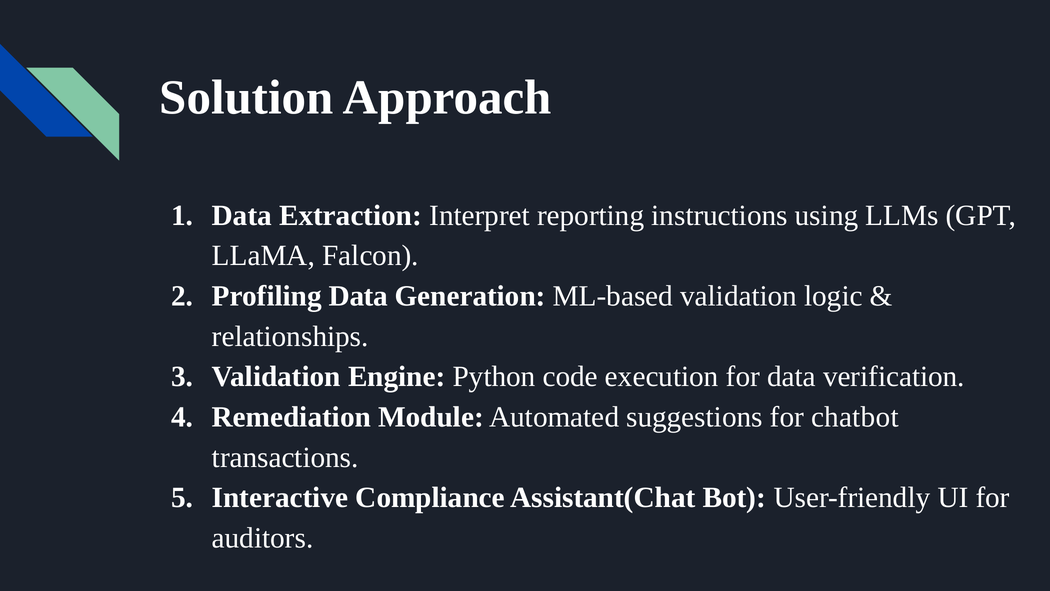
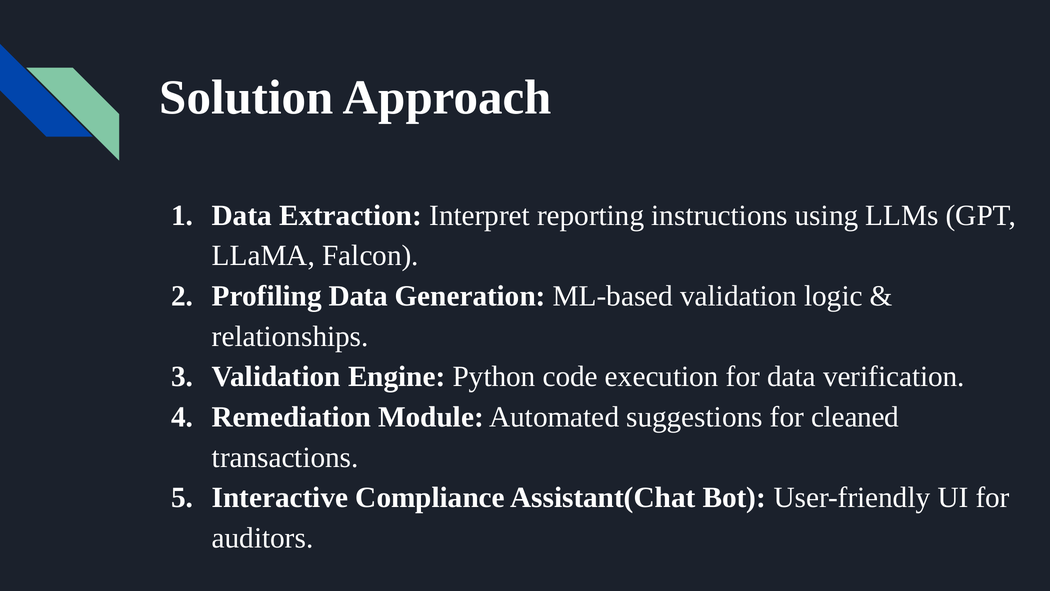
chatbot: chatbot -> cleaned (855, 417)
